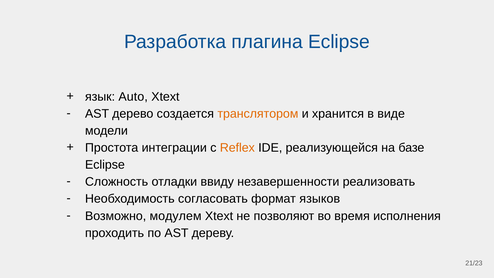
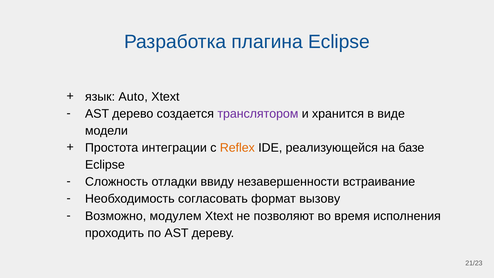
транслятором colour: orange -> purple (258, 114)
реализовать: реализовать -> встраивание (379, 182)
языков: языков -> вызову (320, 199)
